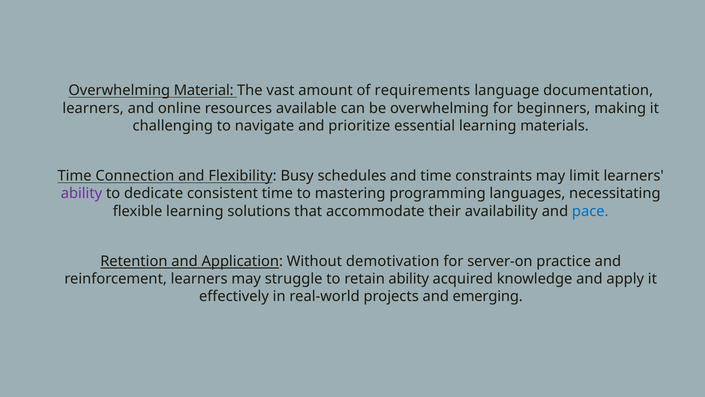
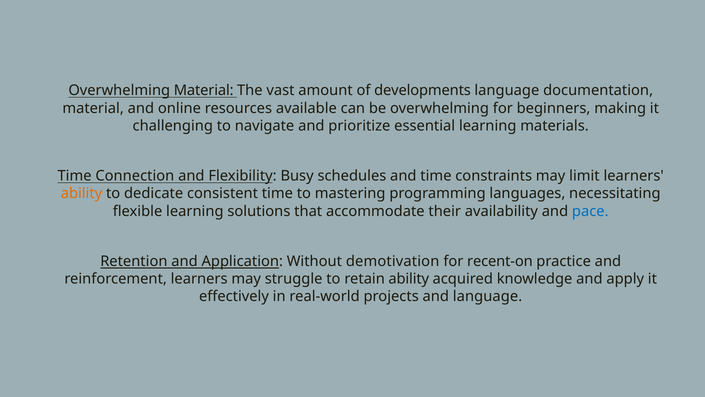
requirements: requirements -> developments (423, 91)
learners: learners -> material (93, 108)
ability colour: purple -> orange (81, 193)
server-on: server-on -> recent-on (500, 261)
and emerging: emerging -> language (488, 296)
